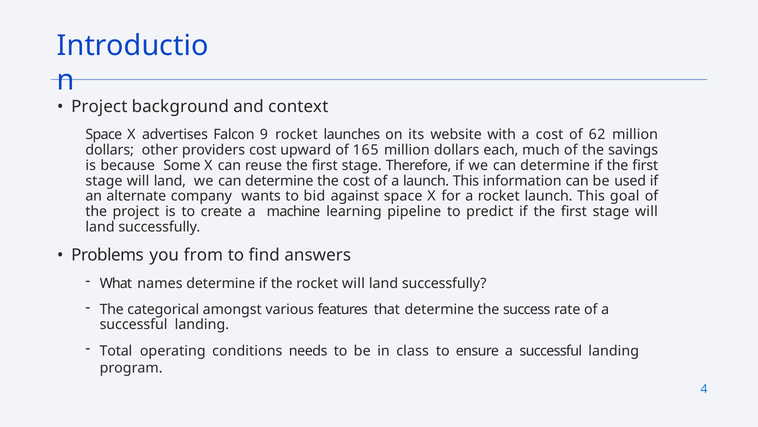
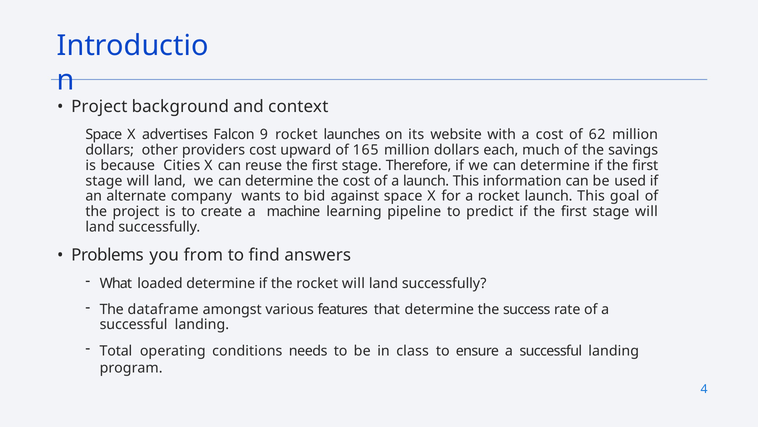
Some: Some -> Cities (182, 165)
names: names -> loaded (160, 283)
categorical: categorical -> dataframe (163, 309)
